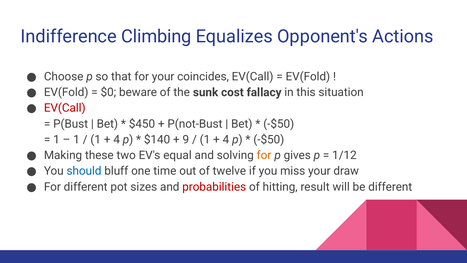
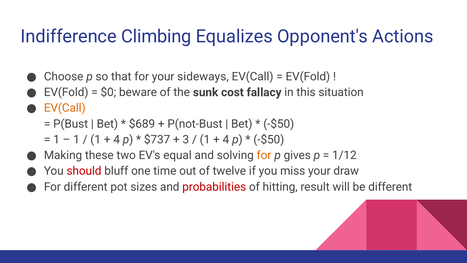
coincides: coincides -> sideways (203, 76)
EV(Call colour: red -> orange (65, 108)
$450: $450 -> $689 (142, 124)
$140: $140 -> $737 (157, 139)
9: 9 -> 3 (186, 139)
should colour: blue -> red (84, 171)
